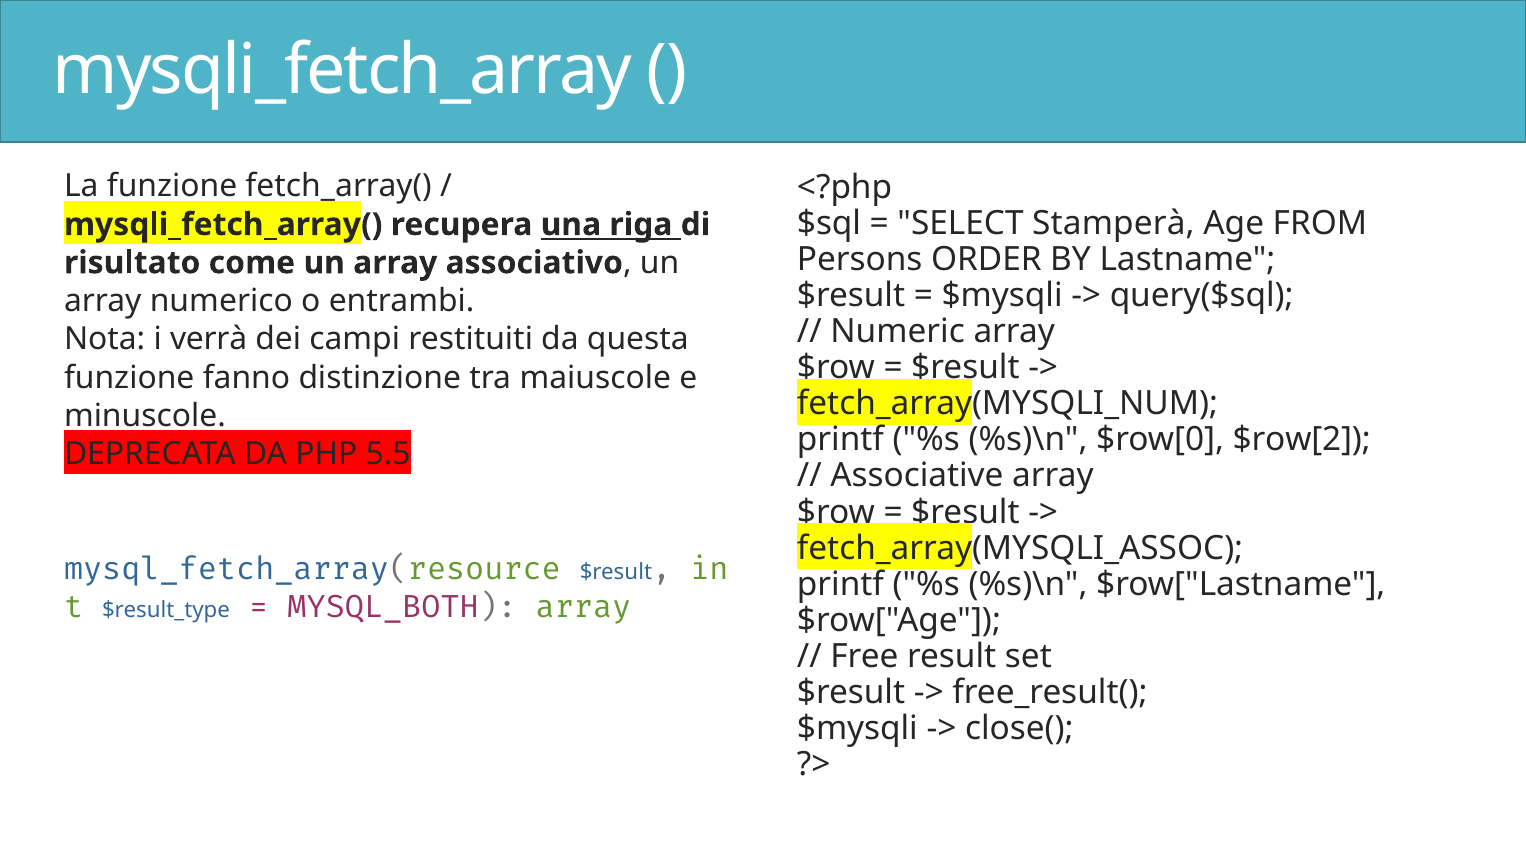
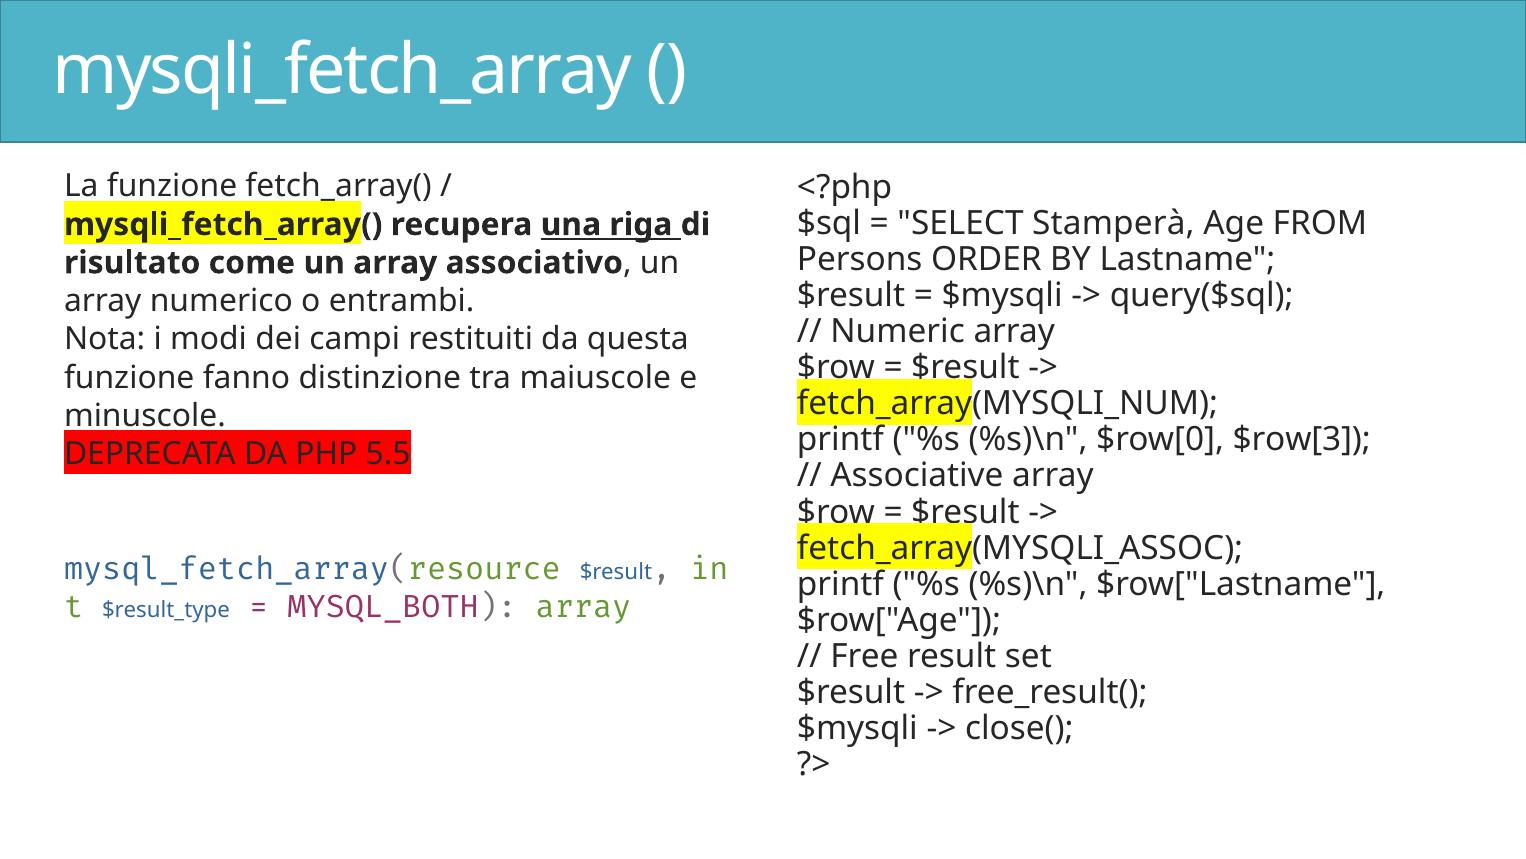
verrà: verrà -> modi (208, 339)
$row[2: $row[2 -> $row[3 (1302, 440)
